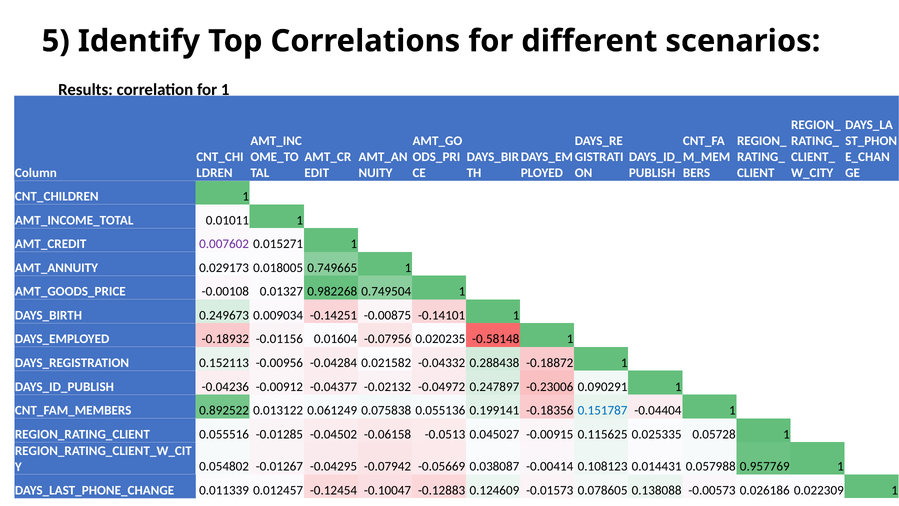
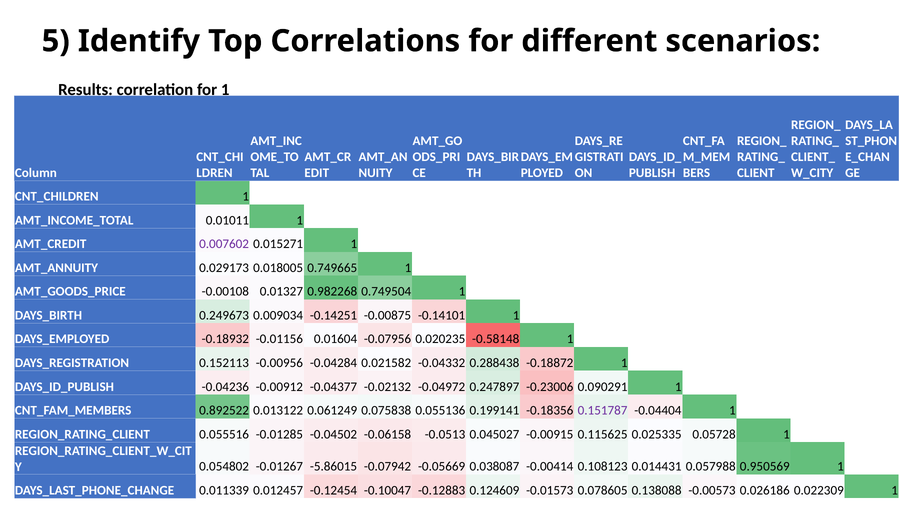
0.151787 colour: blue -> purple (603, 410)
-0.04295: -0.04295 -> -5.86015 (333, 466)
0.957769: 0.957769 -> 0.950569 (765, 466)
